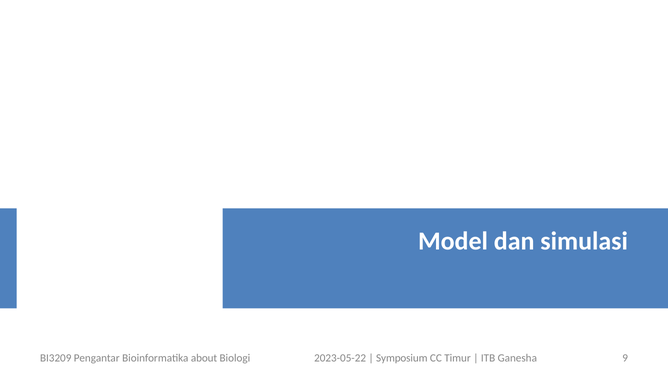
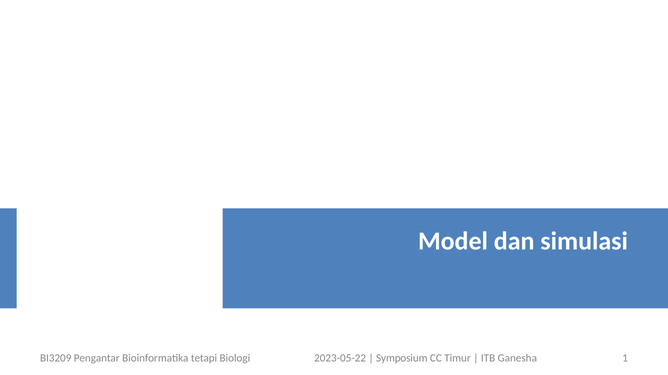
about: about -> tetapi (204, 359)
9: 9 -> 1 (625, 359)
